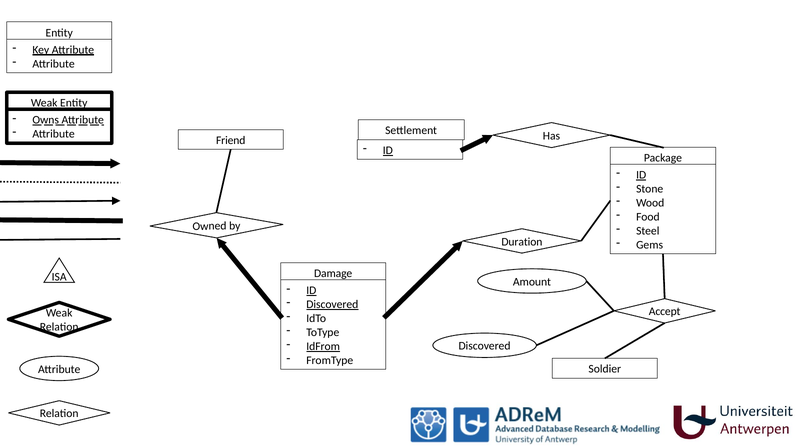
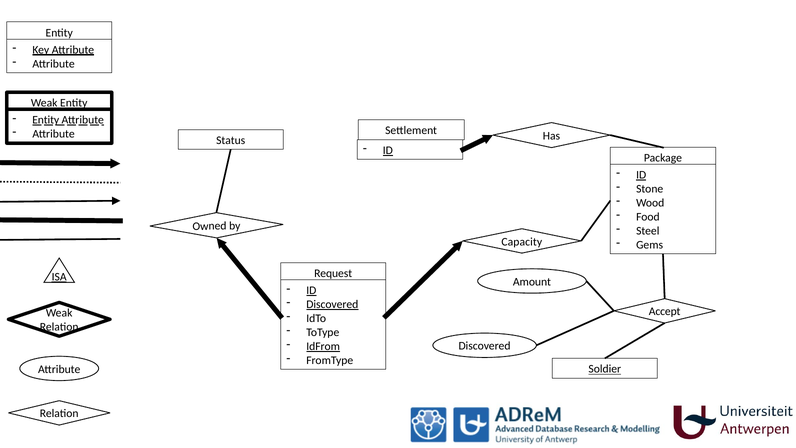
Owns: Owns -> Entity (46, 120)
Friend: Friend -> Status (231, 140)
Duration: Duration -> Capacity (522, 242)
Damage: Damage -> Request (333, 273)
ISA underline: none -> present (59, 277)
Soldier underline: none -> present (605, 369)
